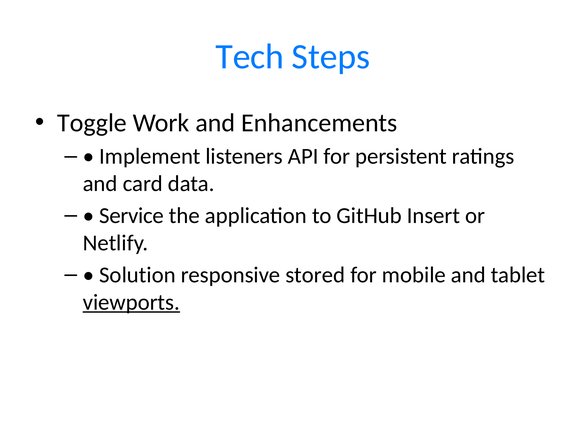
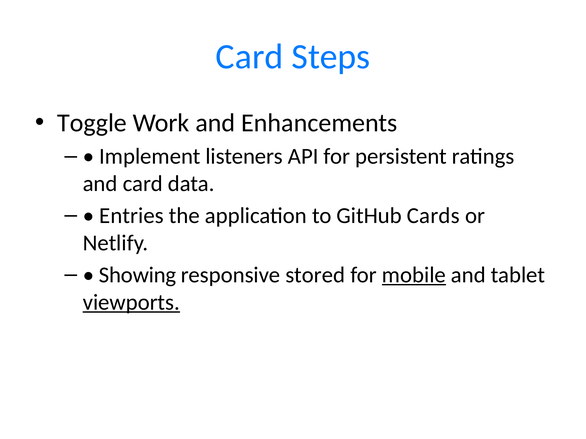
Tech: Tech -> Card (250, 57)
Service: Service -> Entries (131, 216)
Insert: Insert -> Cards (433, 216)
Solution: Solution -> Showing (138, 275)
mobile underline: none -> present (414, 275)
